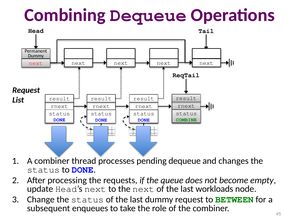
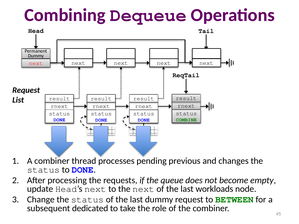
pending dequeue: dequeue -> previous (185, 161)
enqueues: enqueues -> dedicated (90, 209)
